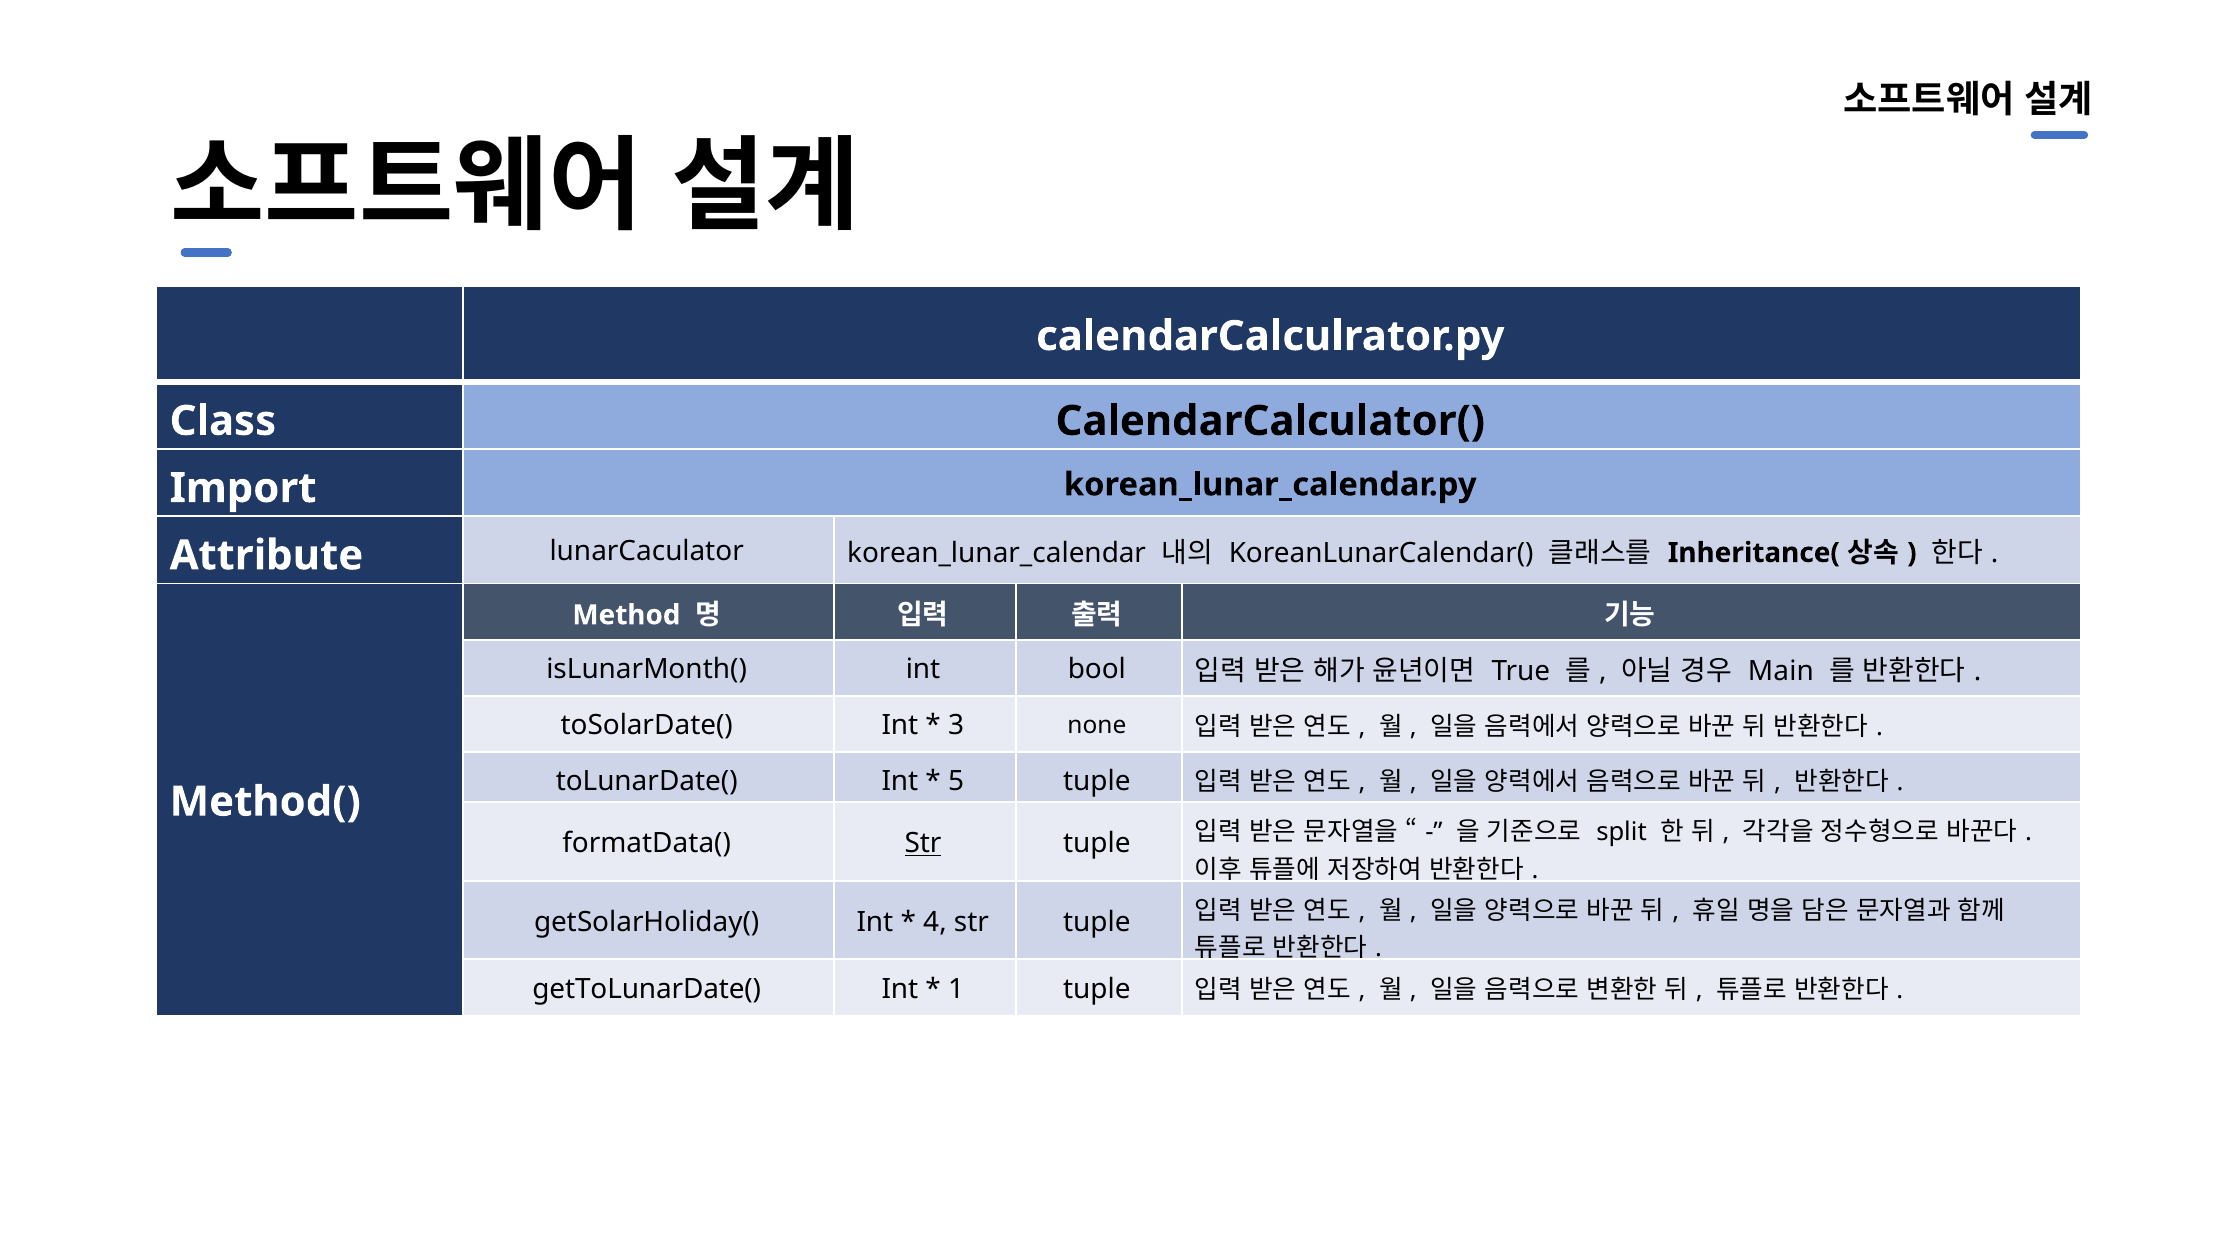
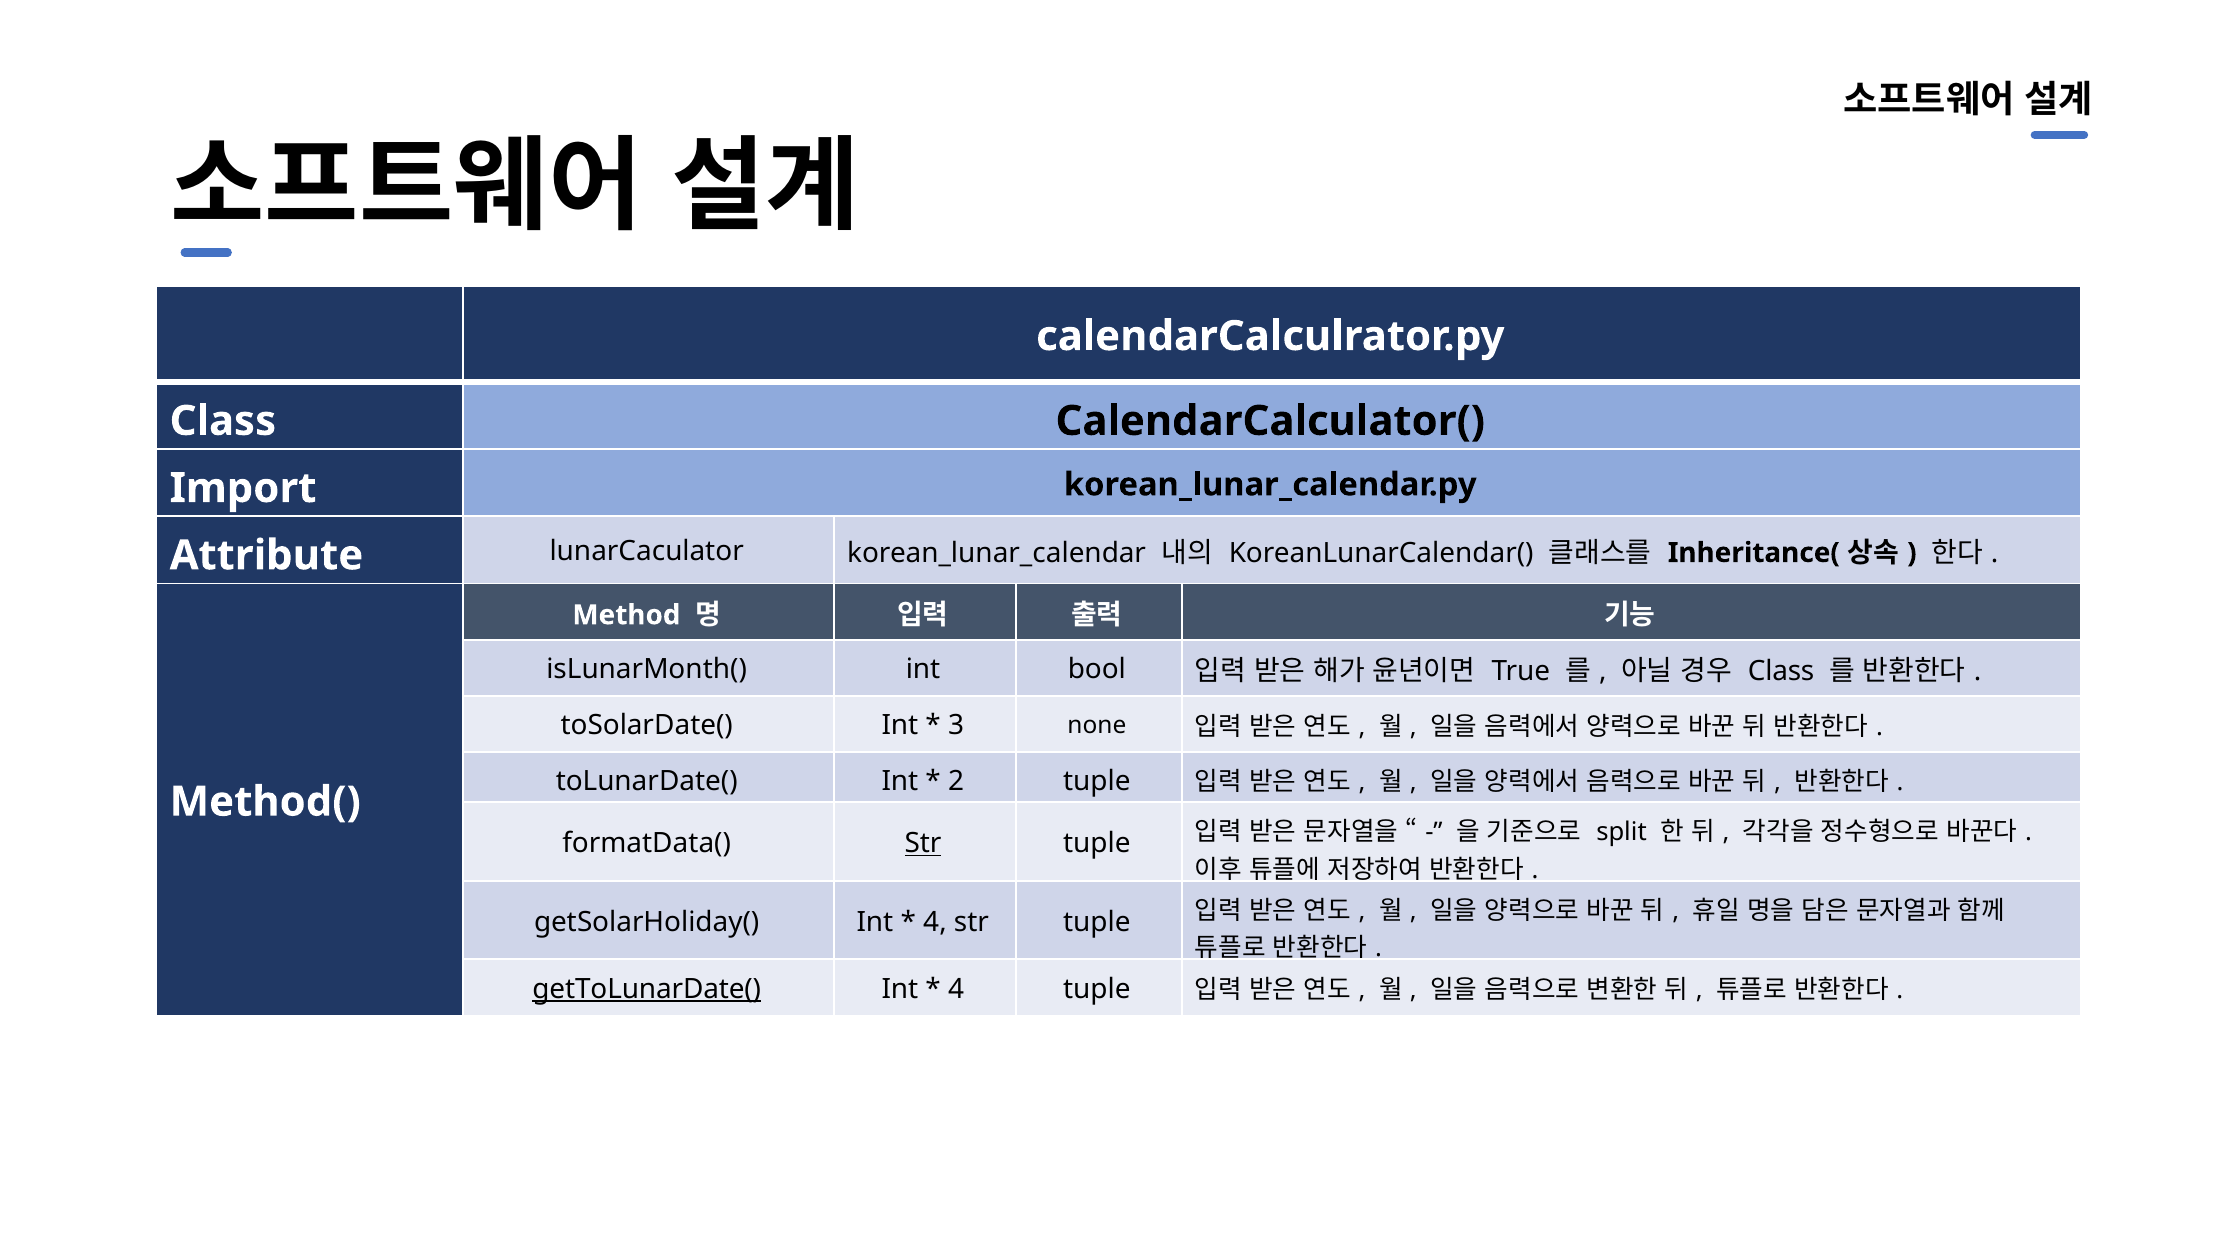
Main: Main -> Class (1781, 671)
5: 5 -> 2 (956, 781)
getToLunarDate( underline: none -> present (647, 989)
1: 1 -> 4 (956, 989)
